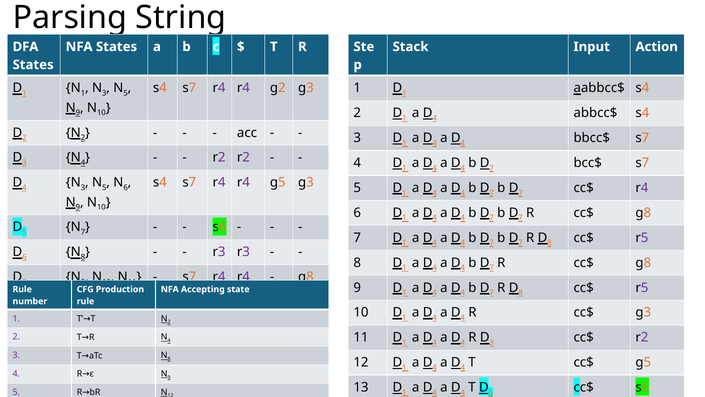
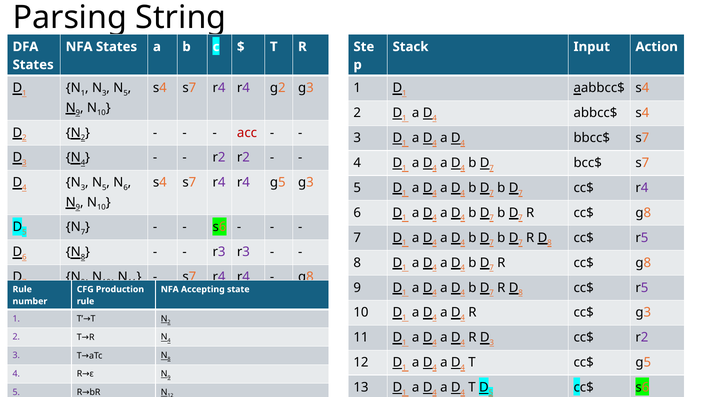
acc colour: black -> red (247, 133)
